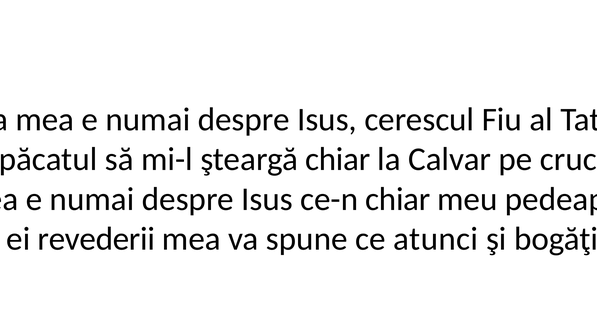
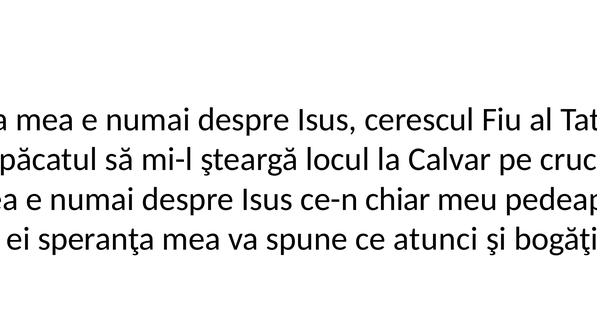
şteargă chiar: chiar -> locul (338, 159)
revederii: revederii -> speranţa (96, 239)
